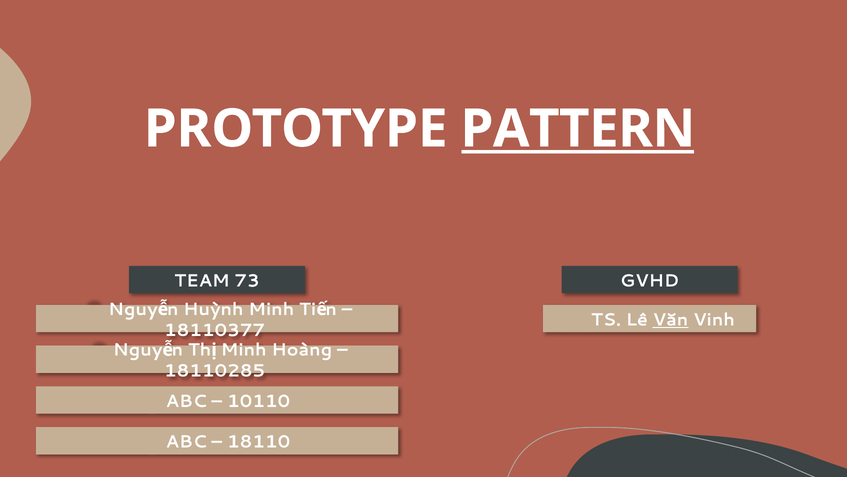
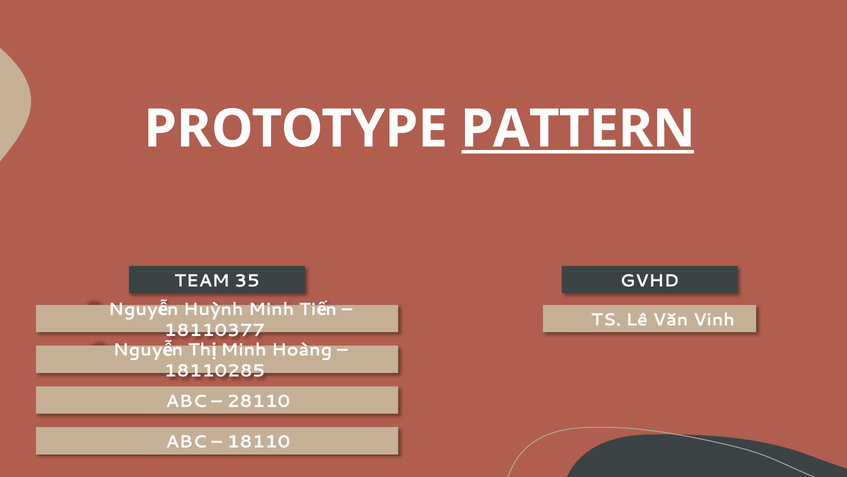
73: 73 -> 35 (247, 281)
Văn underline: present -> none (671, 319)
10110: 10110 -> 28110 (259, 401)
